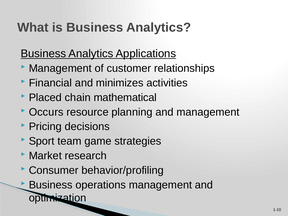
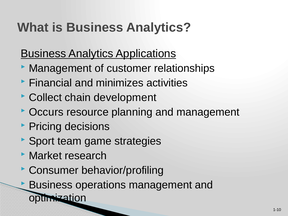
Placed: Placed -> Collect (45, 97)
mathematical: mathematical -> development (125, 97)
